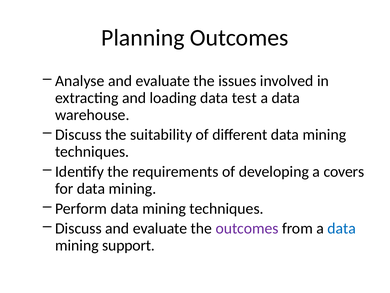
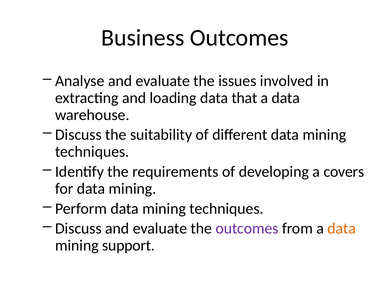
Planning: Planning -> Business (143, 38)
test: test -> that (244, 98)
data colour: blue -> orange (342, 228)
